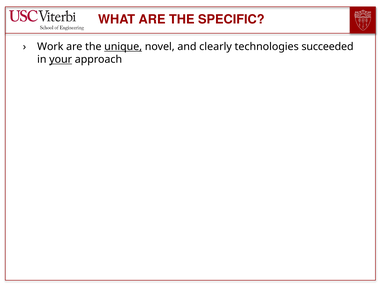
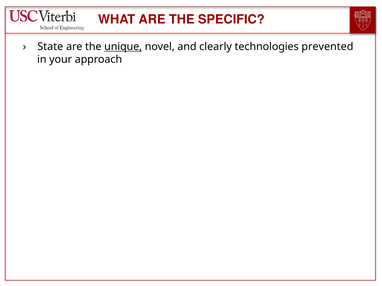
Work: Work -> State (50, 47)
succeeded: succeeded -> prevented (327, 47)
your underline: present -> none (61, 60)
